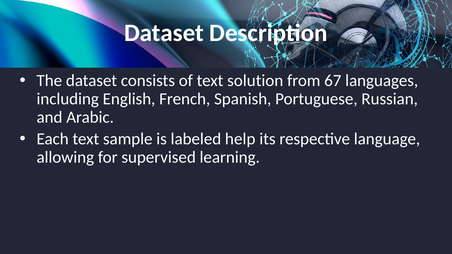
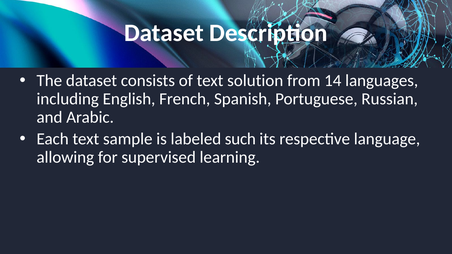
67: 67 -> 14 (333, 81)
help: help -> such (240, 139)
